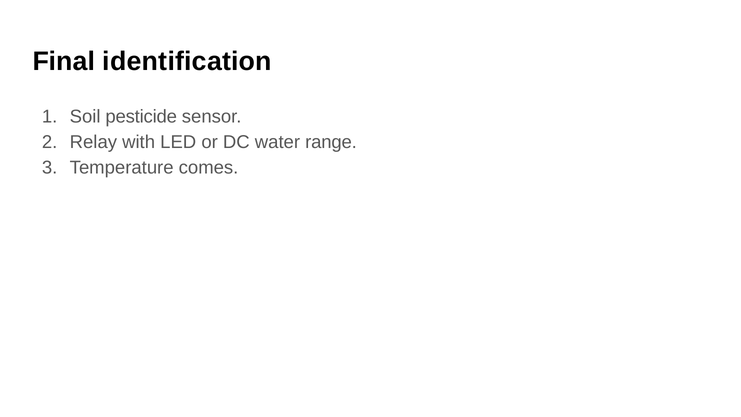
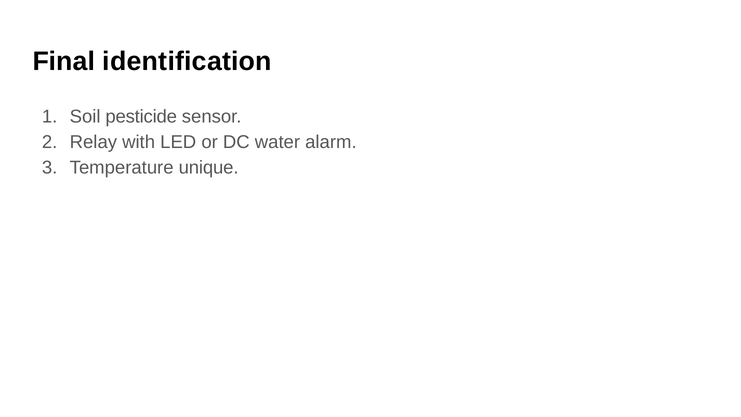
range: range -> alarm (331, 142)
comes: comes -> unique (209, 168)
